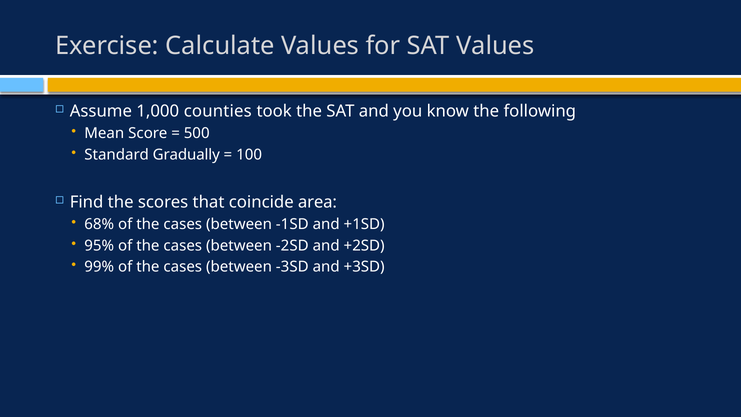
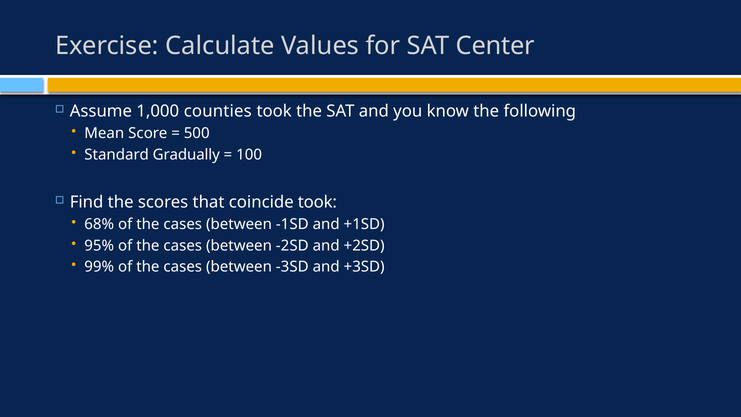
SAT Values: Values -> Center (495, 46)
coincide area: area -> took (317, 202)
